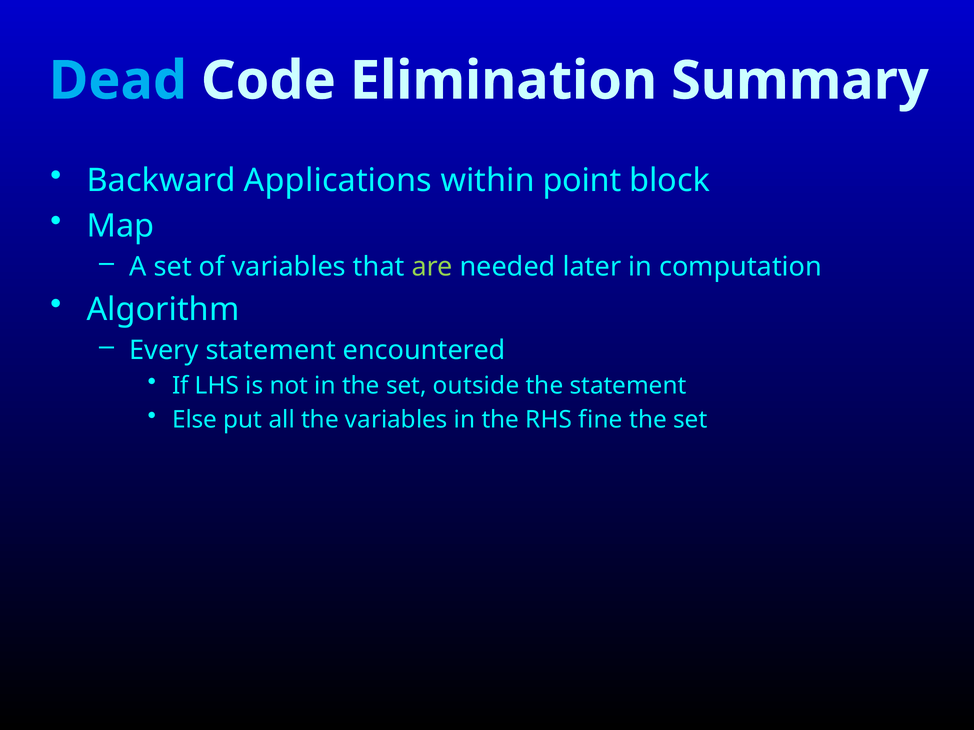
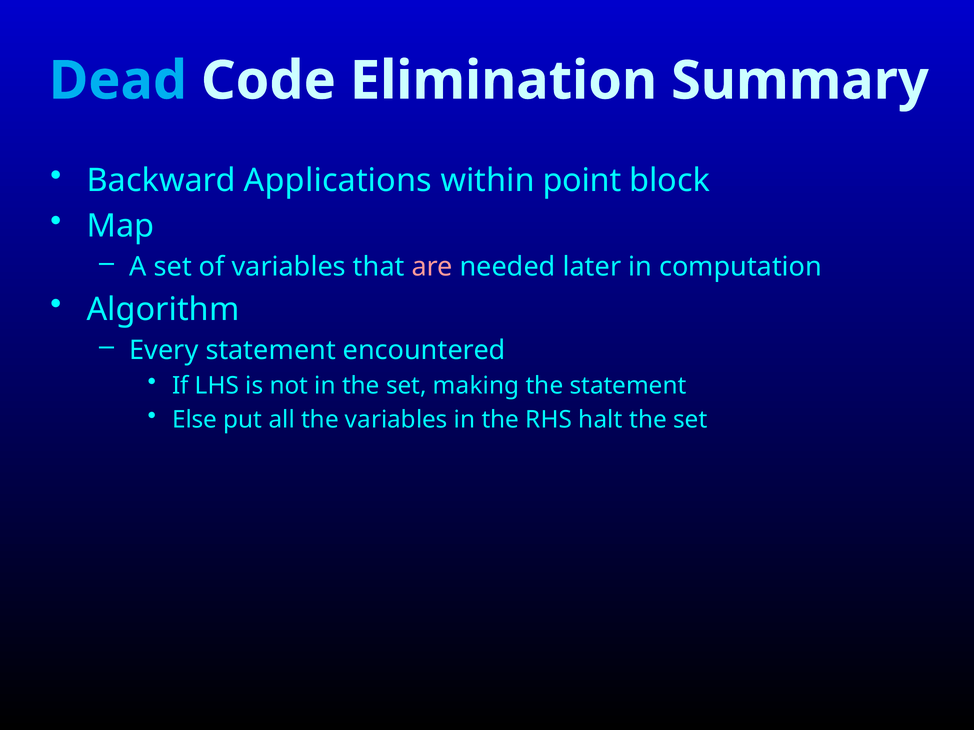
are colour: light green -> pink (432, 267)
outside: outside -> making (476, 386)
fine: fine -> halt (601, 420)
